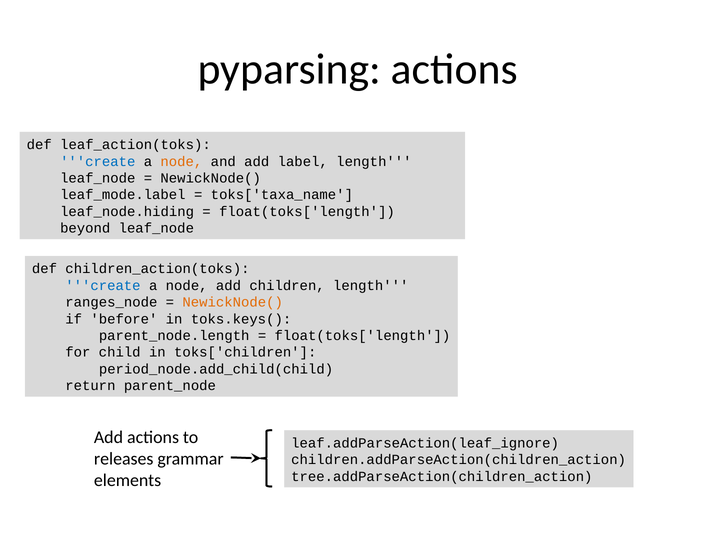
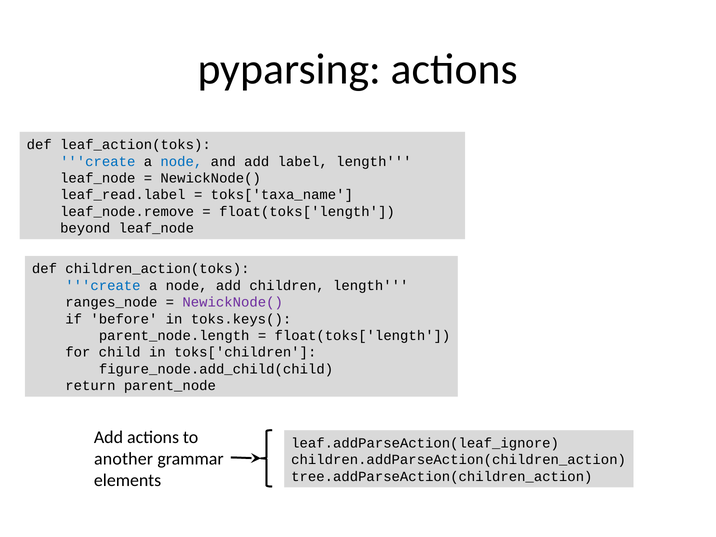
node colour: orange -> blue (181, 161)
leaf_mode.label: leaf_mode.label -> leaf_read.label (123, 195)
leaf_node.hiding: leaf_node.hiding -> leaf_node.remove (127, 212)
NewickNode( colour: orange -> purple (233, 302)
period_node.add_child(child: period_node.add_child(child -> figure_node.add_child(child (216, 369)
releases: releases -> another (124, 459)
